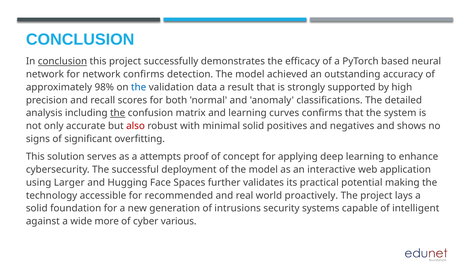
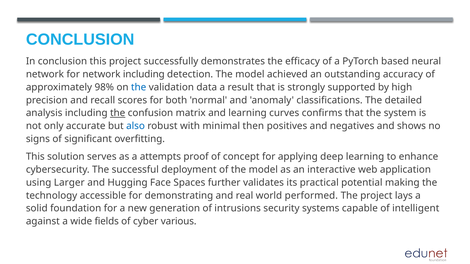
conclusion underline: present -> none (62, 61)
network confirms: confirms -> including (144, 74)
also colour: red -> blue (136, 126)
minimal solid: solid -> then (253, 126)
recommended: recommended -> demonstrating (179, 196)
proactively: proactively -> performed (311, 196)
more: more -> fields (107, 222)
